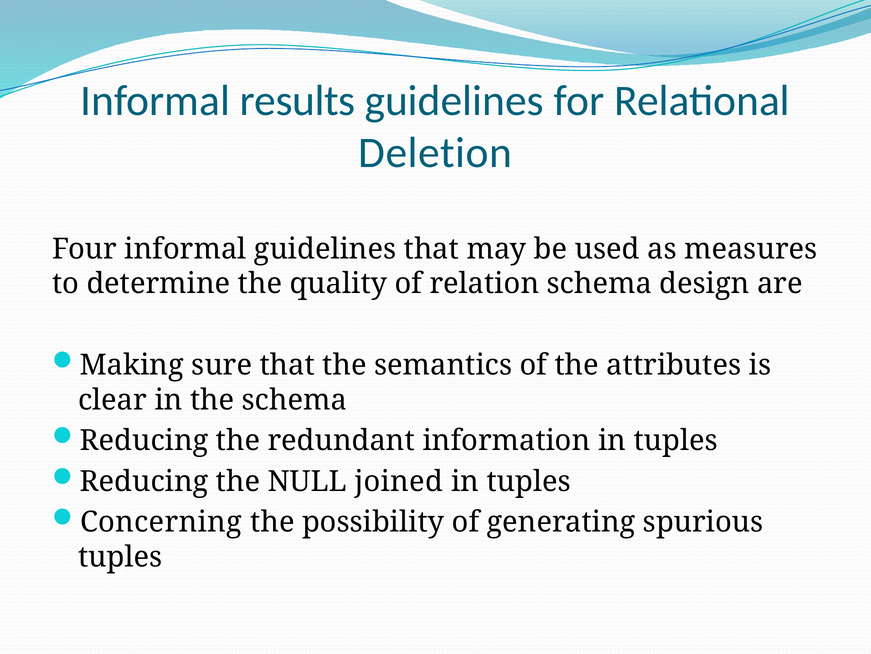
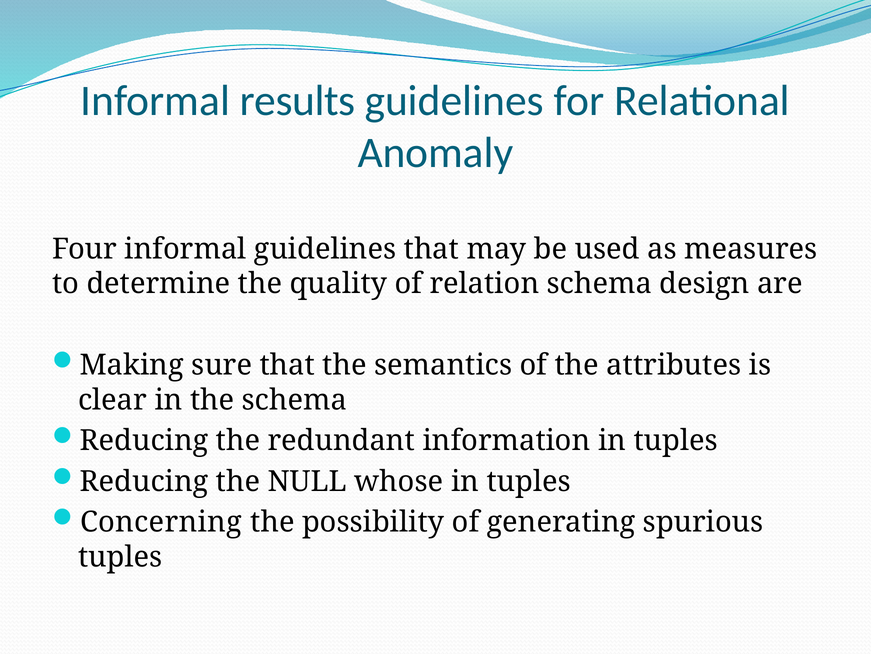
Deletion: Deletion -> Anomaly (435, 153)
joined: joined -> whose (399, 481)
